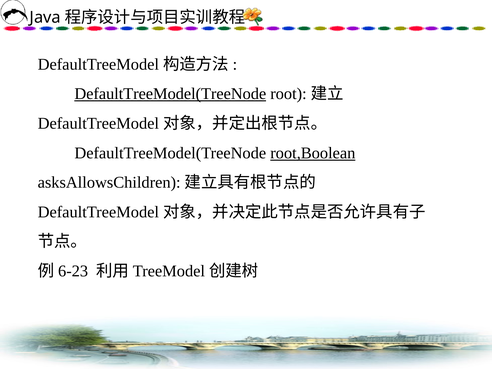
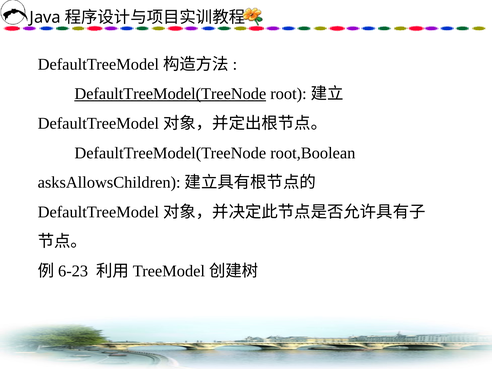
root,Boolean underline: present -> none (313, 153)
